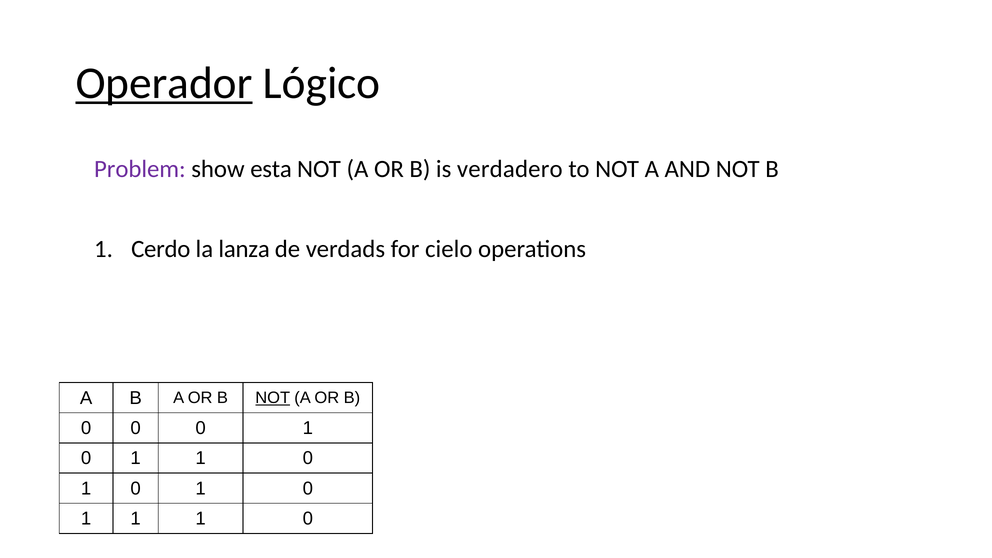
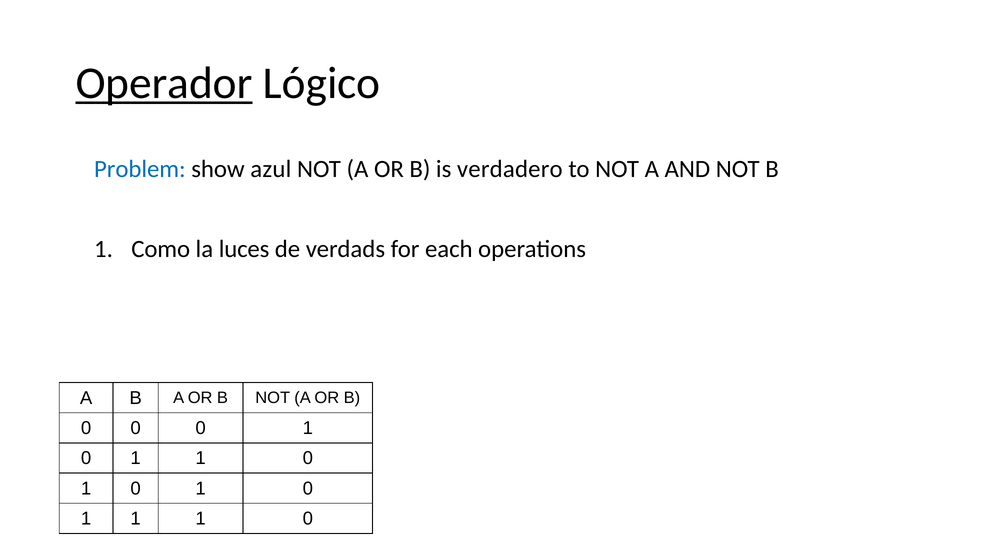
Problem colour: purple -> blue (140, 169)
esta: esta -> azul (271, 169)
Cerdo: Cerdo -> Como (161, 249)
lanza: lanza -> luces (244, 249)
cielo: cielo -> each (449, 249)
NOT underline: present -> none (273, 398)
